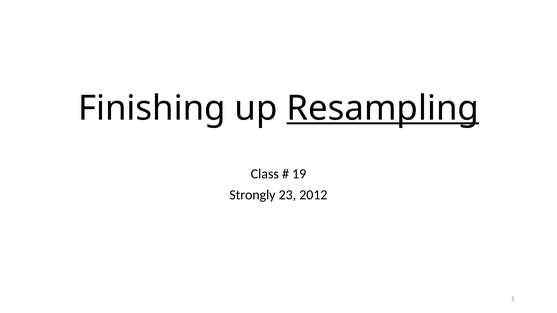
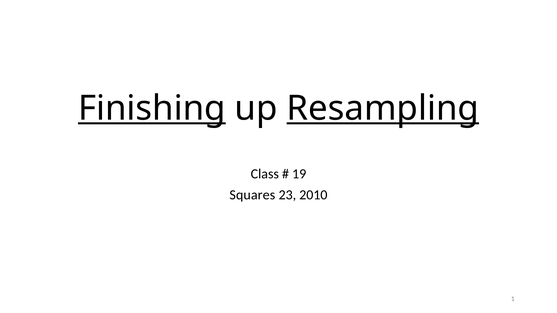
Finishing underline: none -> present (152, 109)
Strongly: Strongly -> Squares (252, 195)
2012: 2012 -> 2010 (313, 195)
